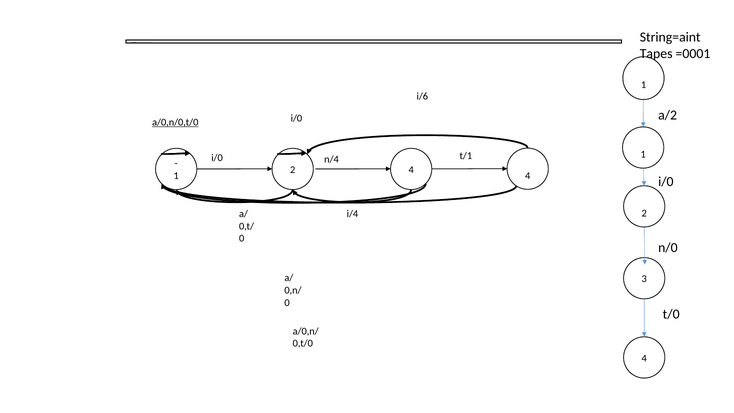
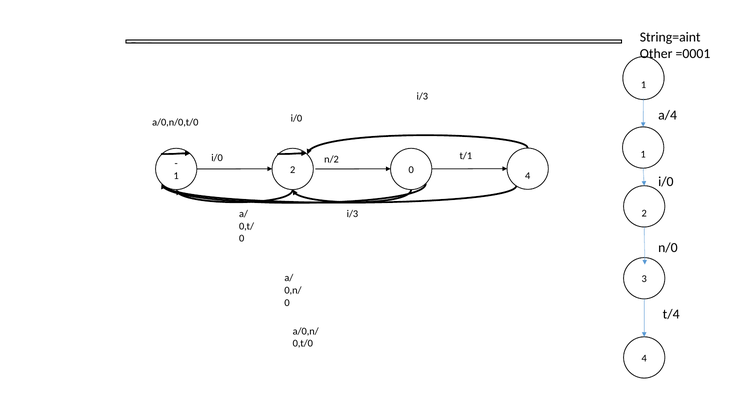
Tapes: Tapes -> Other (656, 54)
i/6: i/6 -> i/3 (422, 96)
a/2: a/2 -> a/4 (668, 115)
a/0,n/0,t/0 underline: present -> none (175, 122)
n/4: n/4 -> n/2 (332, 159)
2 4: 4 -> 0 (411, 170)
i/4: i/4 -> i/3 (352, 214)
t/0: t/0 -> t/4 (671, 314)
